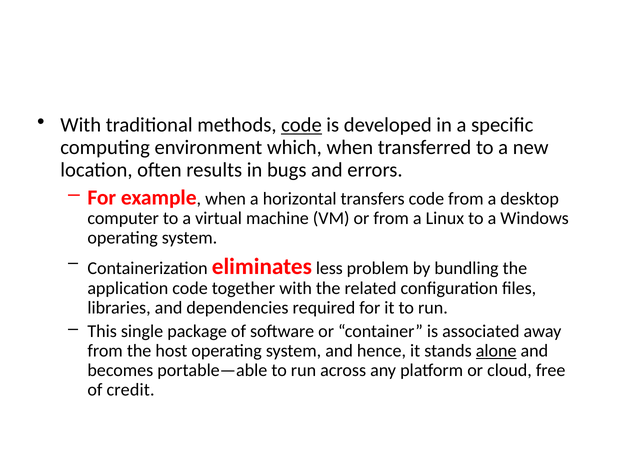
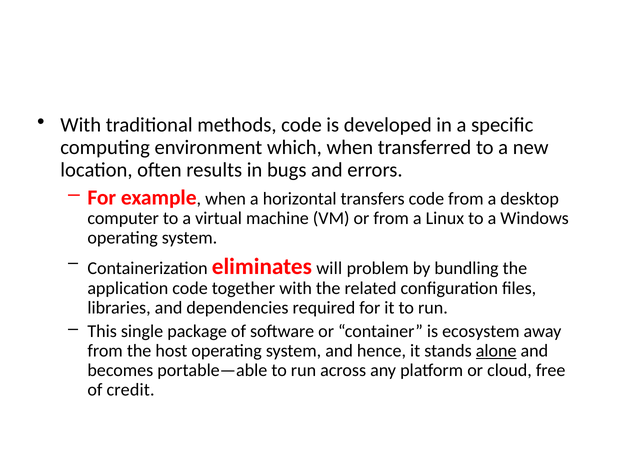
code underline: present -> none (301, 125)
less: less -> will (329, 268)
associated: associated -> ecosystem (481, 332)
